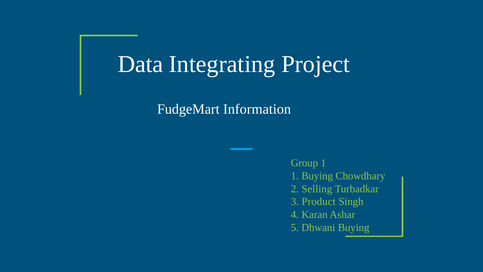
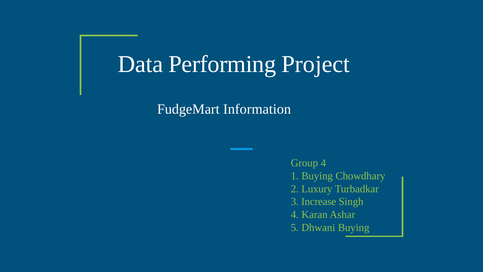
Integrating: Integrating -> Performing (222, 64)
Group 1: 1 -> 4 (323, 163)
Selling: Selling -> Luxury (317, 189)
Product: Product -> Increase (319, 202)
